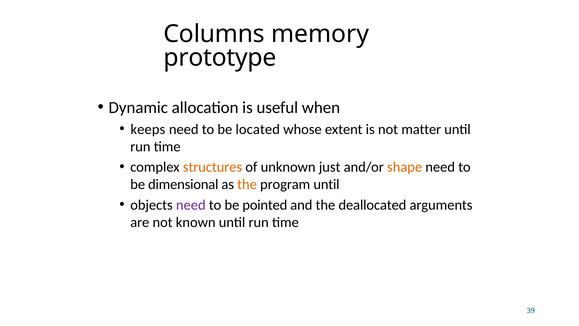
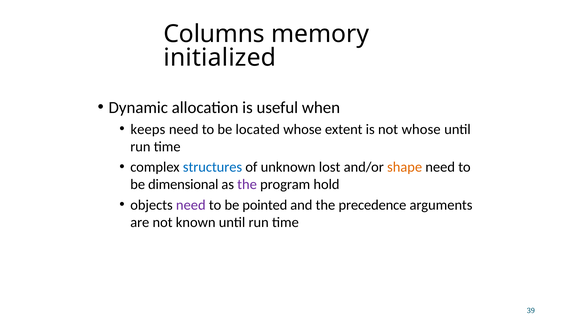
prototype: prototype -> initialized (220, 58)
not matter: matter -> whose (421, 129)
structures colour: orange -> blue (213, 167)
just: just -> lost (330, 167)
the colour: orange -> purple (247, 184)
program until: until -> hold (326, 184)
deallocated: deallocated -> precedence (372, 205)
